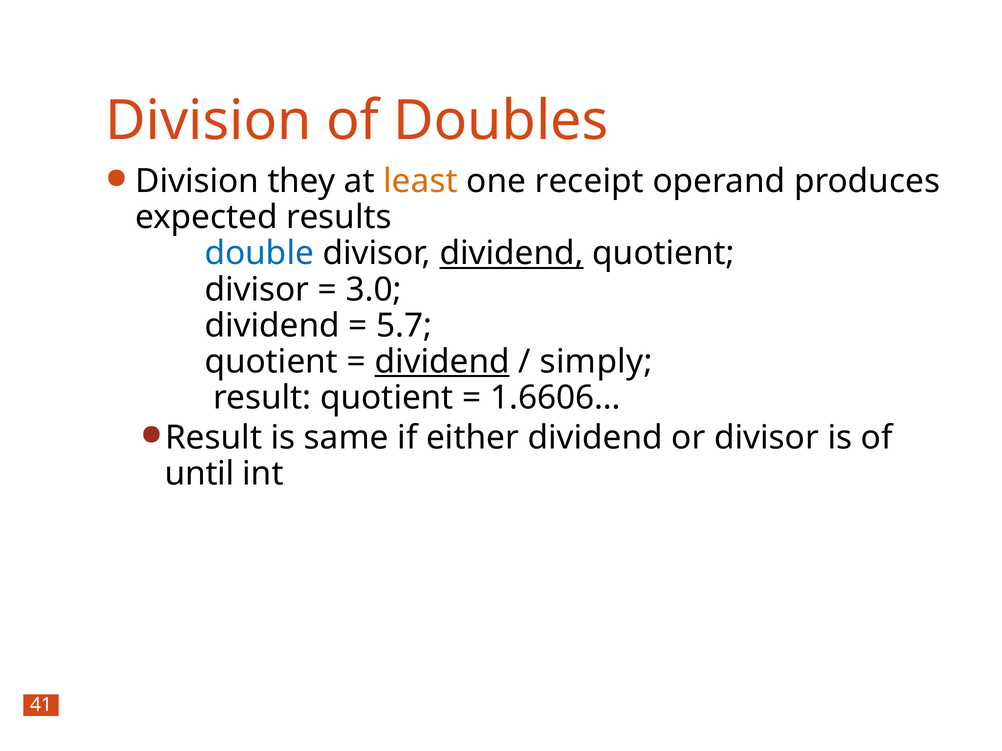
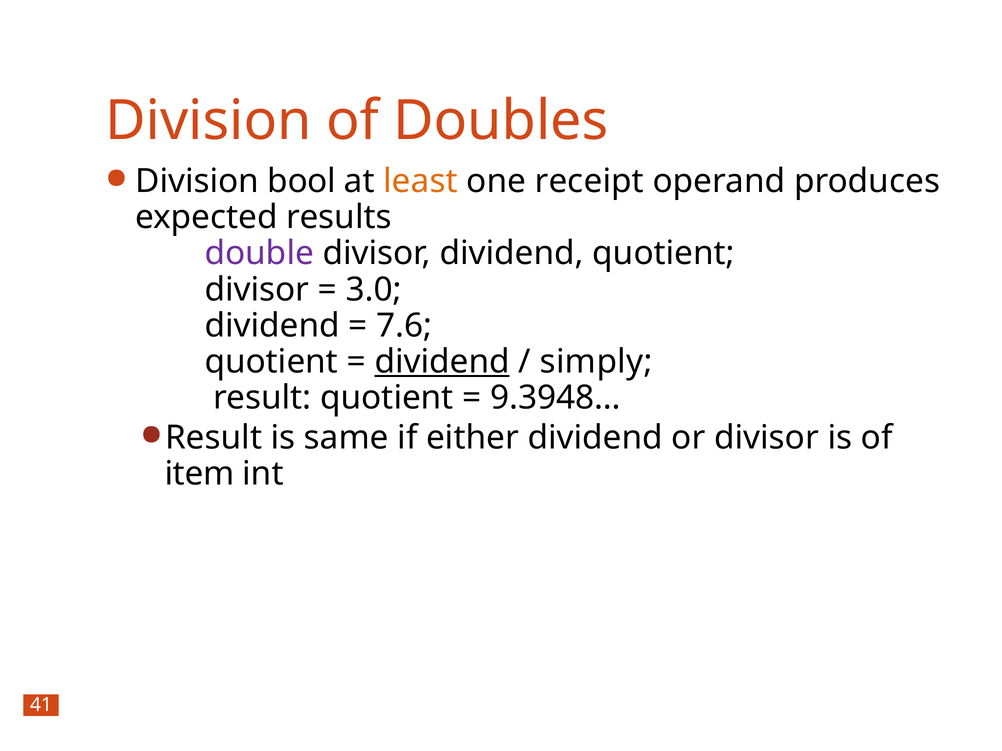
they: they -> bool (302, 182)
double colour: blue -> purple (259, 254)
dividend underline: present -> none (512, 254)
5.7: 5.7 -> 7.6 (404, 326)
1.6606…: 1.6606… -> 9.3948… (555, 398)
until: until -> item (200, 474)
